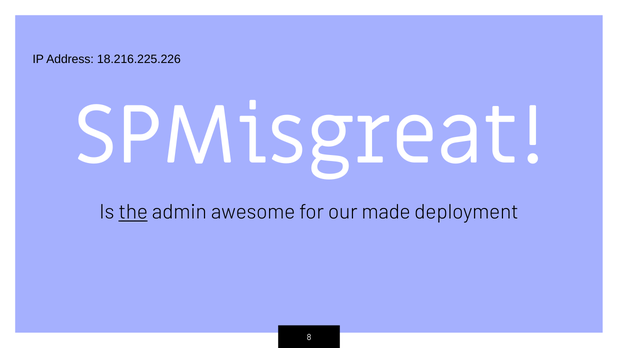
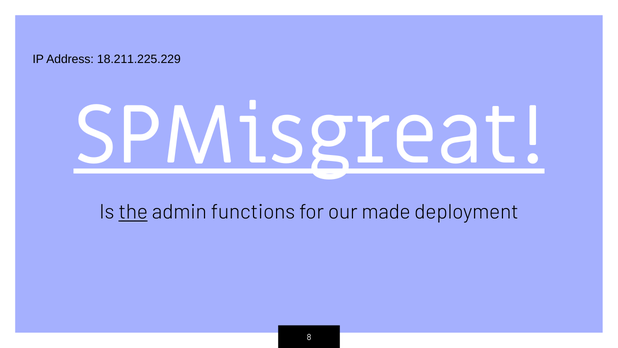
18.216.225.226: 18.216.225.226 -> 18.211.225.229 (139, 59)
SPMisgreat underline: none -> present (309, 136)
awesome: awesome -> functions (253, 212)
